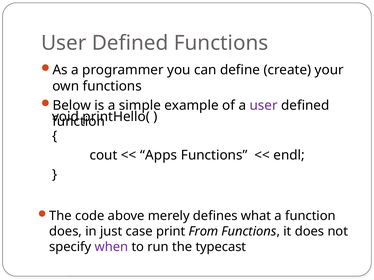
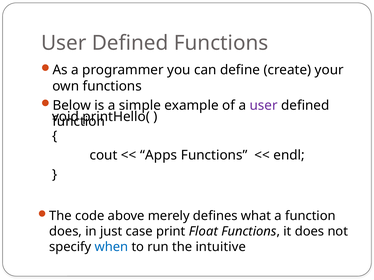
From: From -> Float (203, 232)
when colour: purple -> blue (111, 247)
typecast: typecast -> intuitive (221, 247)
